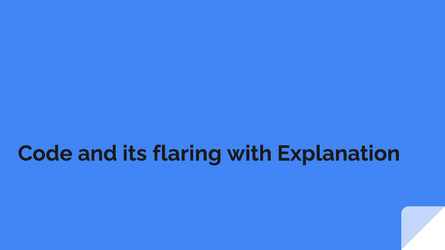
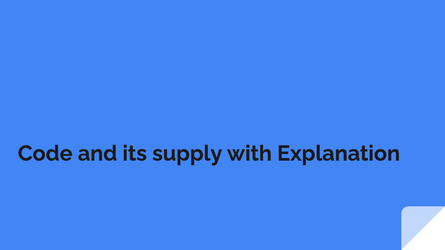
flaring: flaring -> supply (187, 154)
